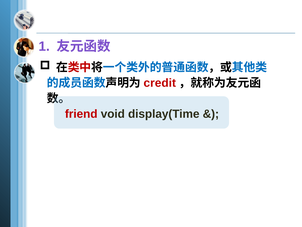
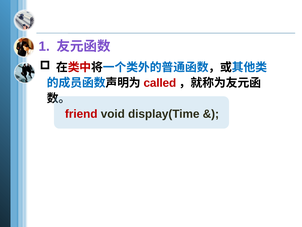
credit: credit -> called (160, 83)
